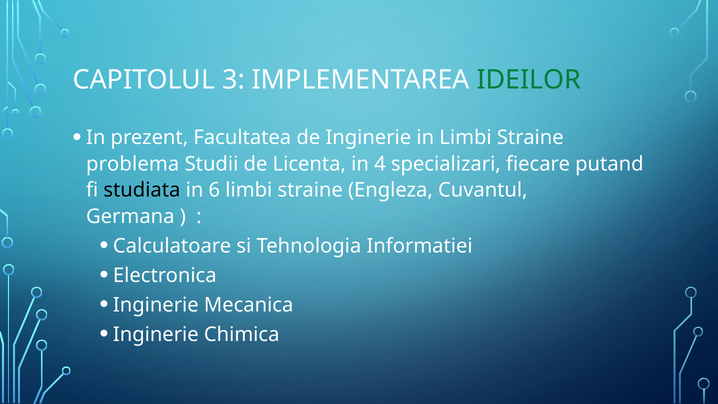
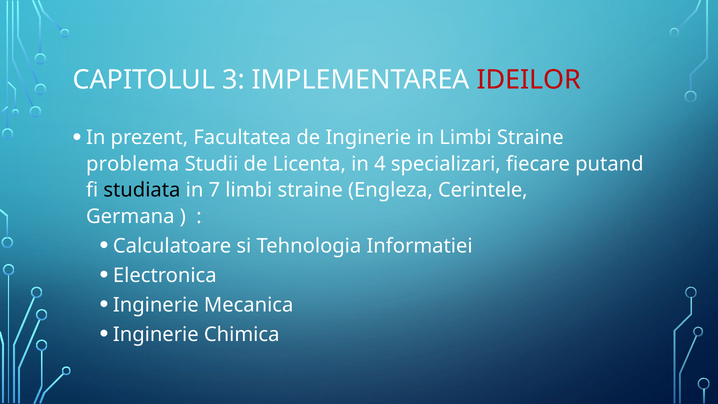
IDEILOR colour: green -> red (529, 80)
6: 6 -> 7 (214, 190)
Cuvantul: Cuvantul -> Cerintele (483, 190)
